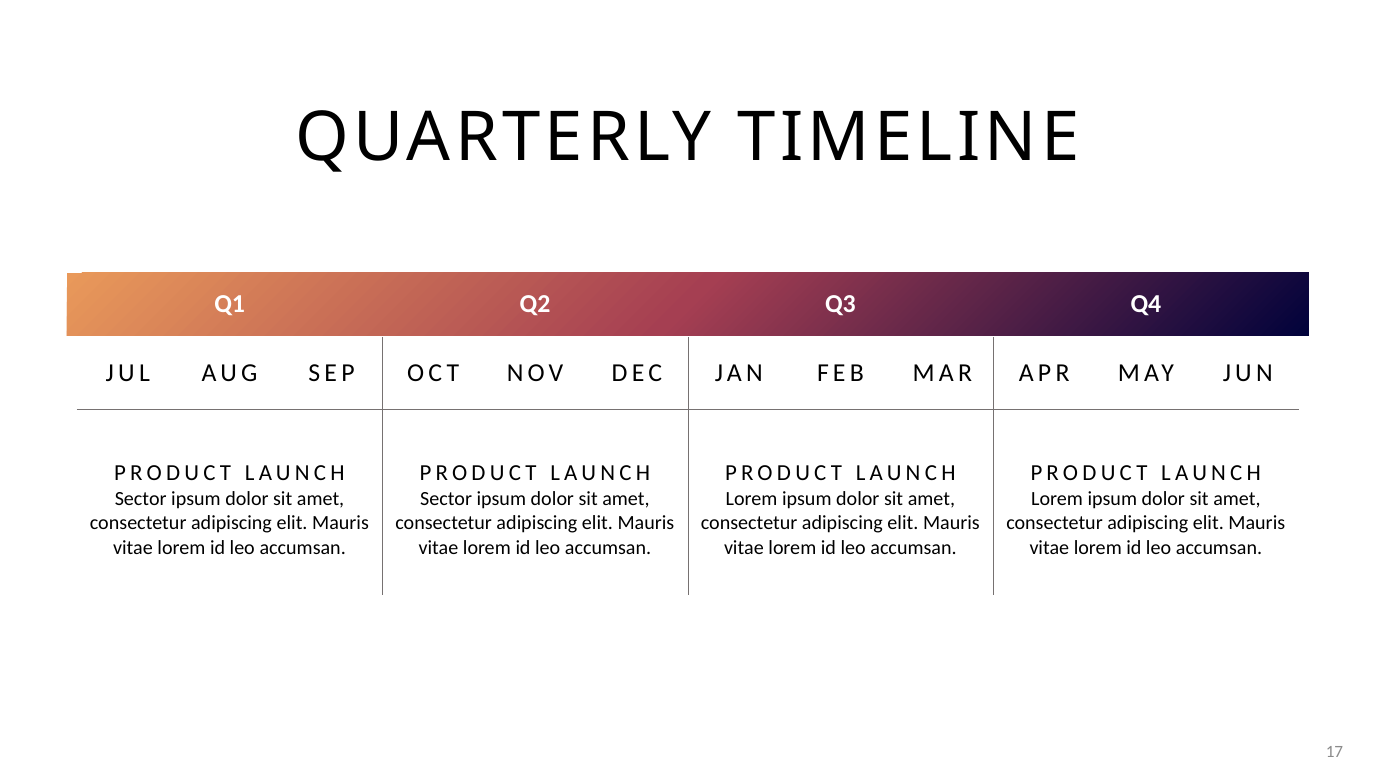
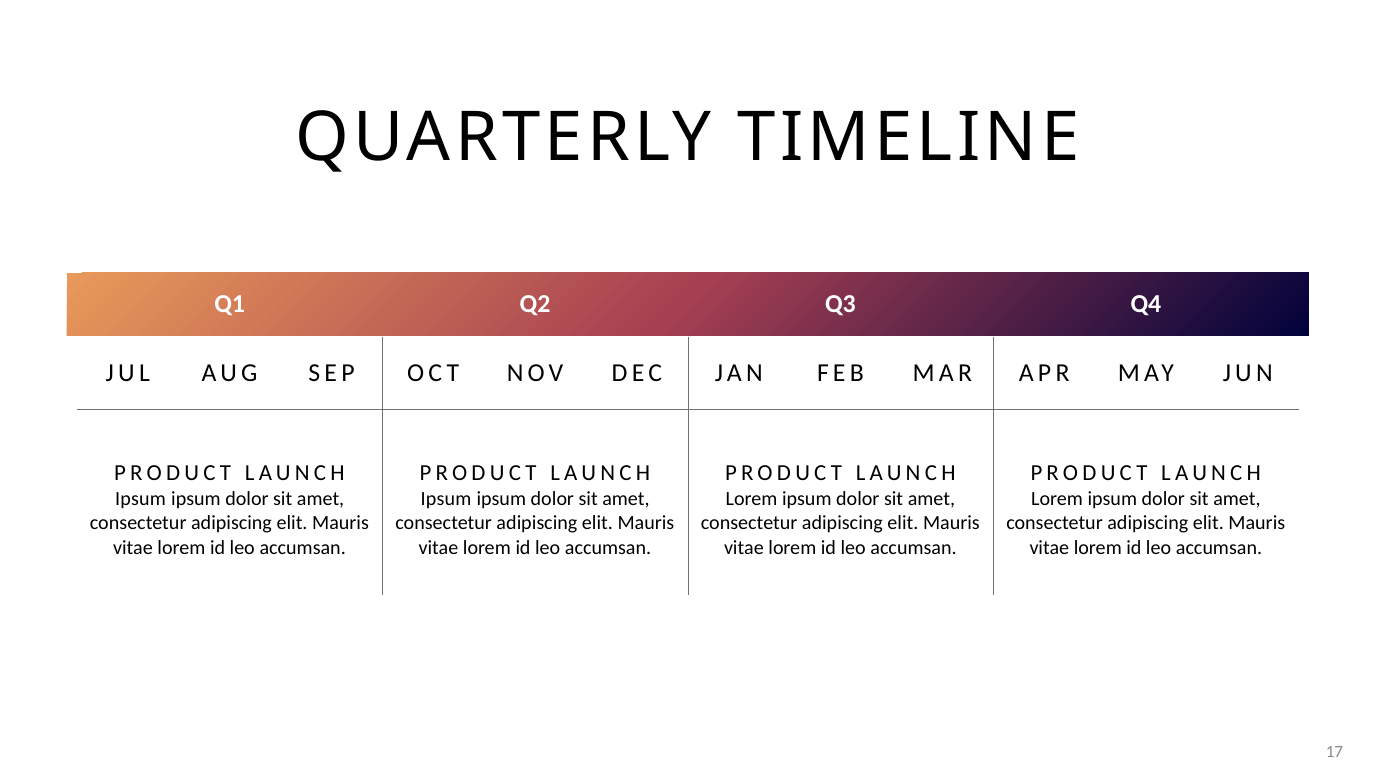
Sector: Sector -> Ipsum (141, 499)
Sector: Sector -> Ipsum (446, 499)
